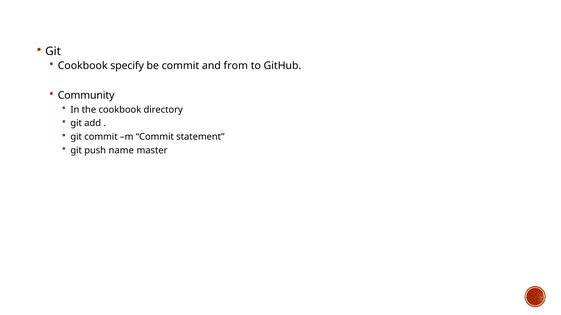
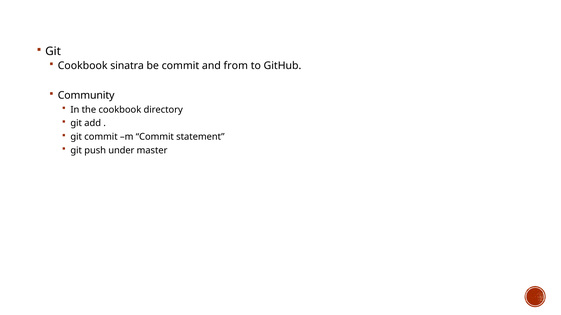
specify: specify -> sinatra (127, 66)
name: name -> under (121, 151)
